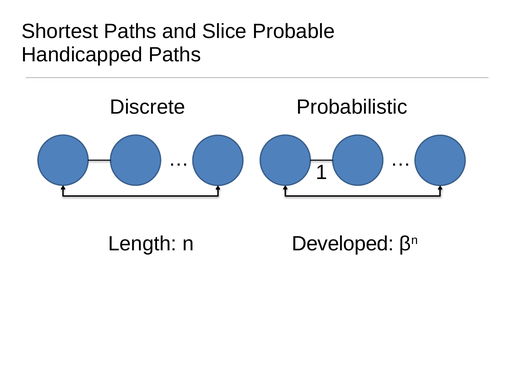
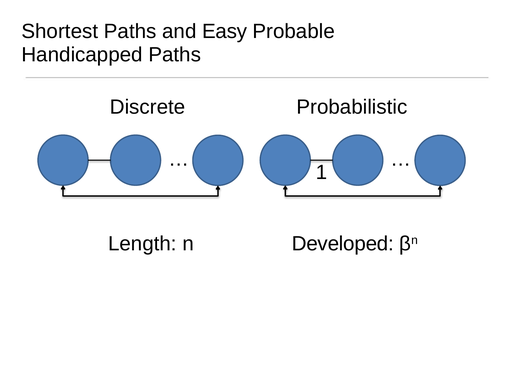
Slice: Slice -> Easy (225, 31)
